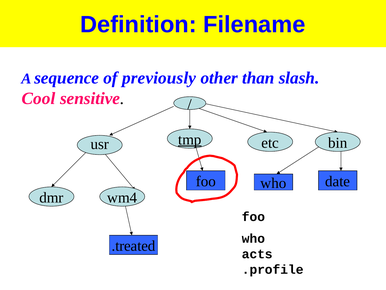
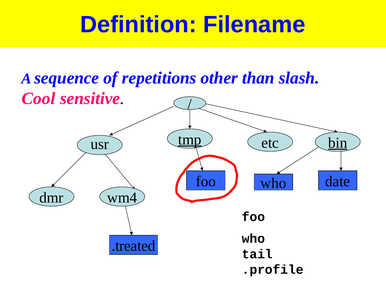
previously: previously -> repetitions (159, 78)
bin underline: none -> present (338, 143)
acts: acts -> tail (257, 254)
